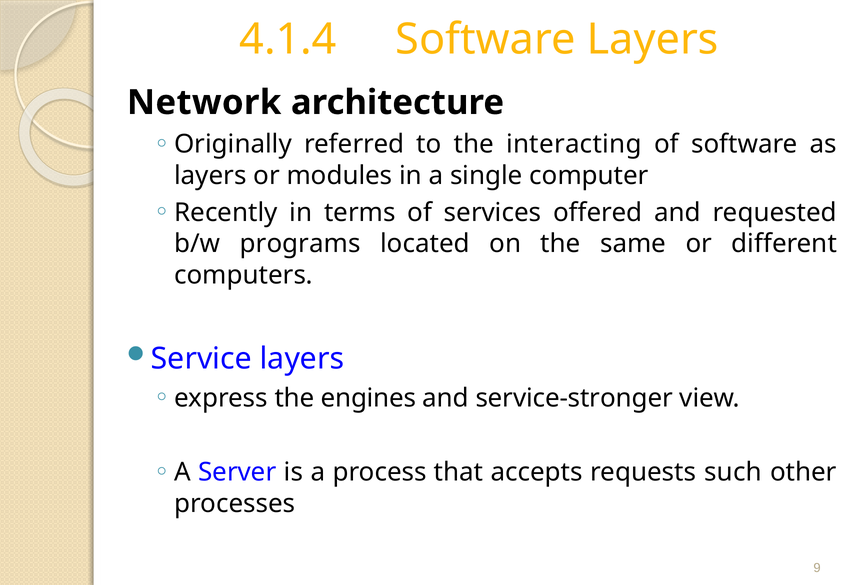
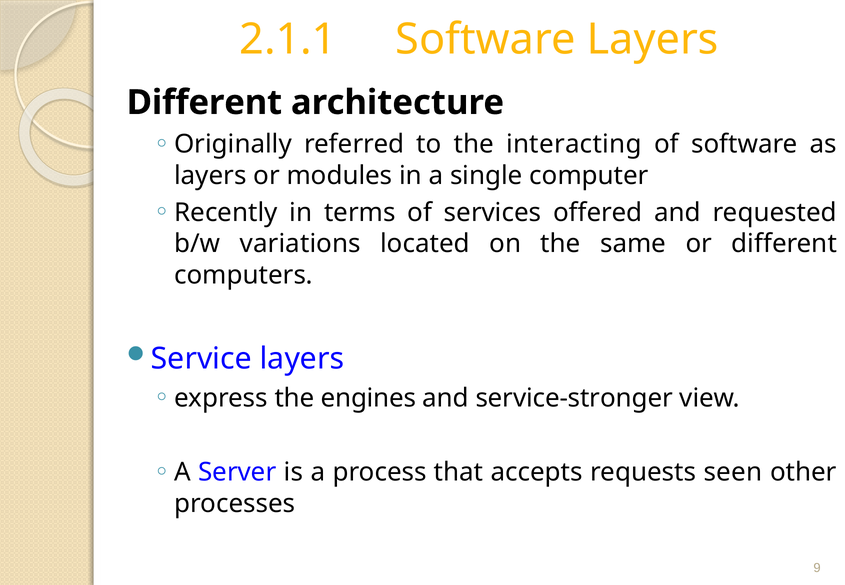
4.1.4: 4.1.4 -> 2.1.1 (288, 39)
Network: Network -> Different (204, 103)
programs: programs -> variations (300, 244)
such: such -> seen (733, 472)
